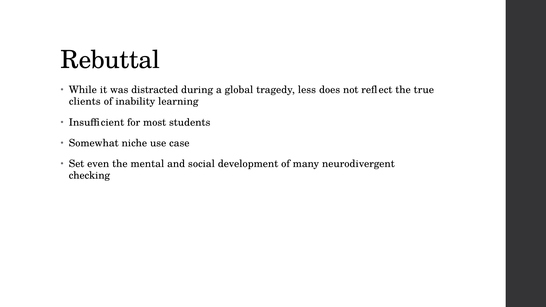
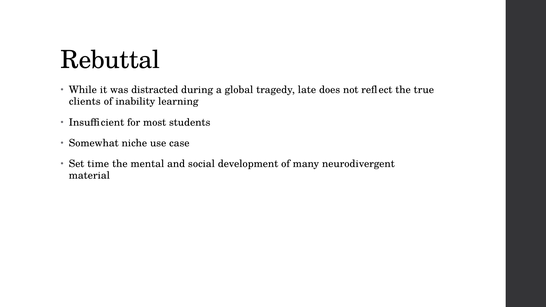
less: less -> late (307, 90)
even: even -> time (98, 164)
checking: checking -> material (89, 176)
